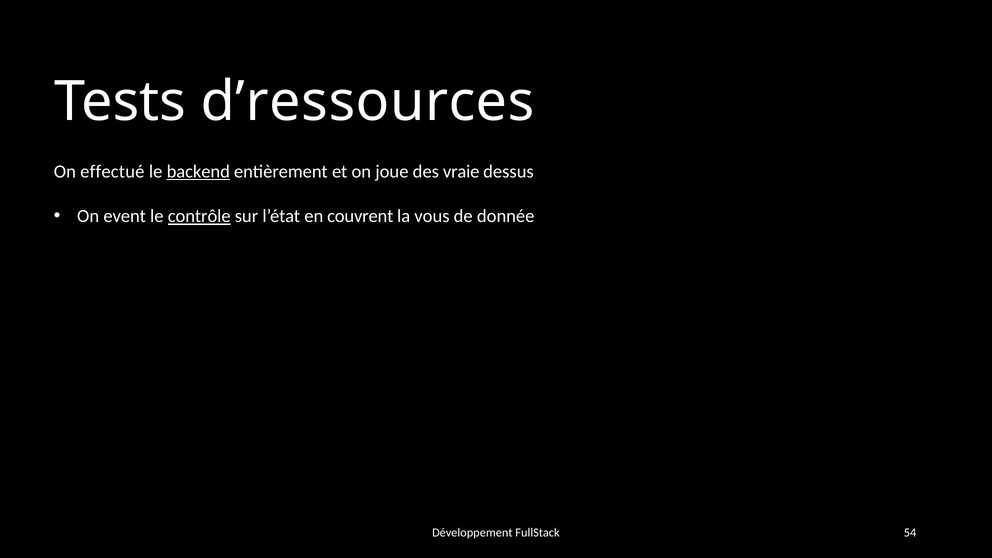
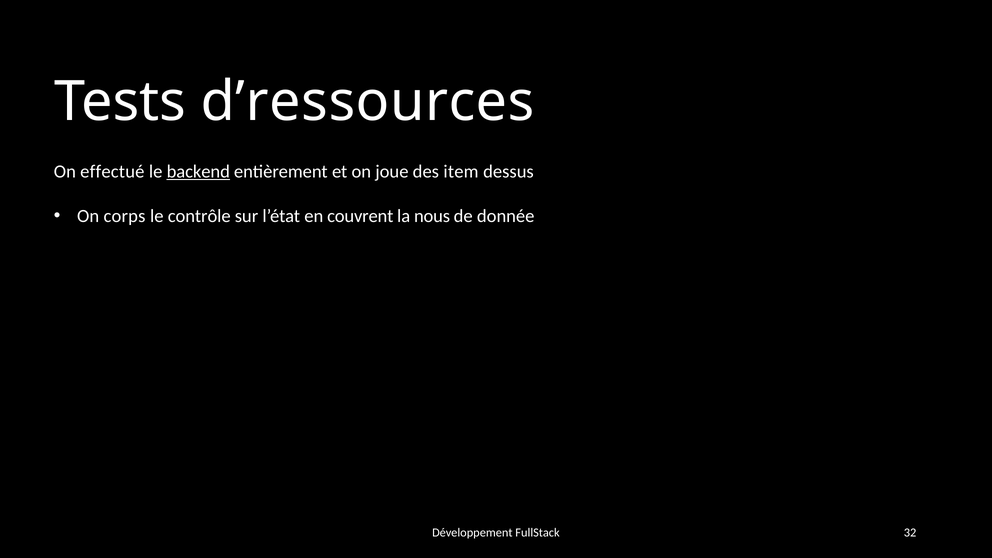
vraie: vraie -> item (461, 172)
event: event -> corps (125, 216)
contrôle underline: present -> none (199, 216)
vous: vous -> nous (432, 216)
54: 54 -> 32 (910, 533)
